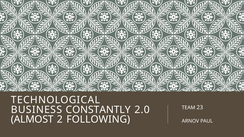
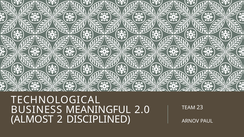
CONSTANTLY: CONSTANTLY -> MEANINGFUL (98, 110)
FOLLOWING: FOLLOWING -> DISCIPLINED (98, 120)
